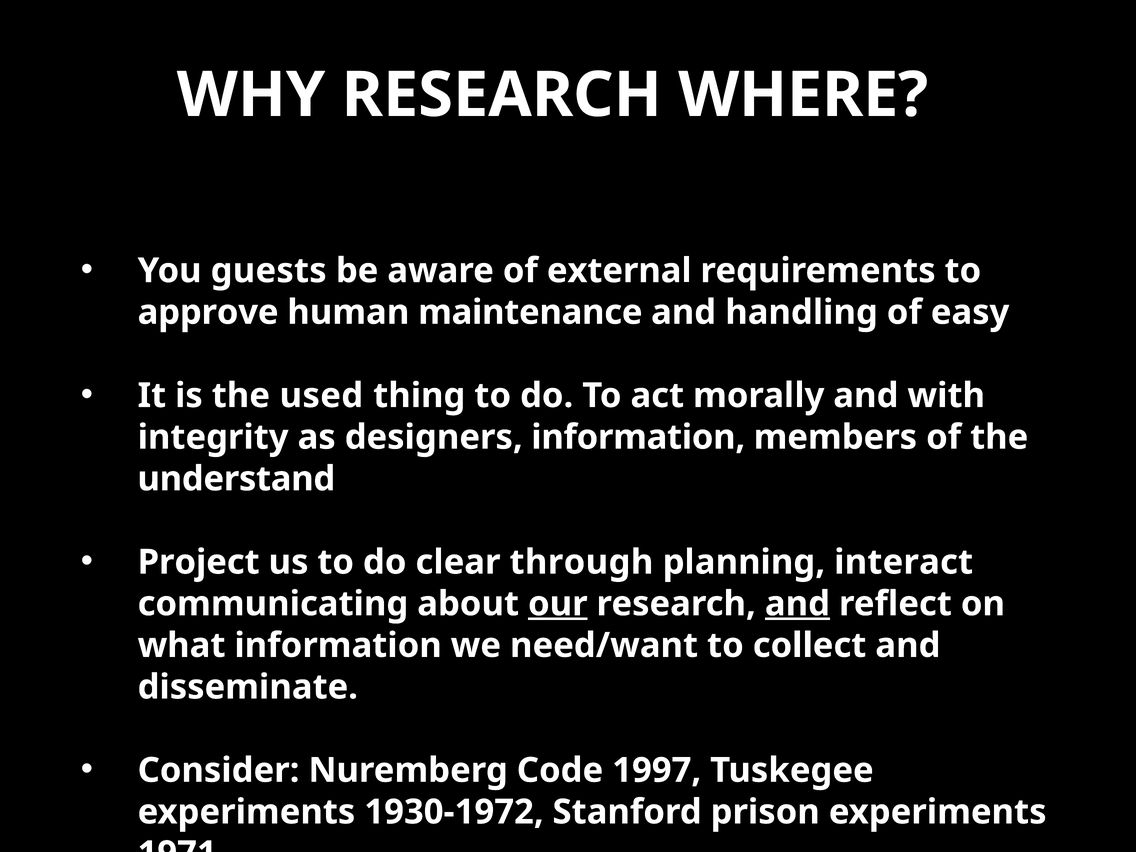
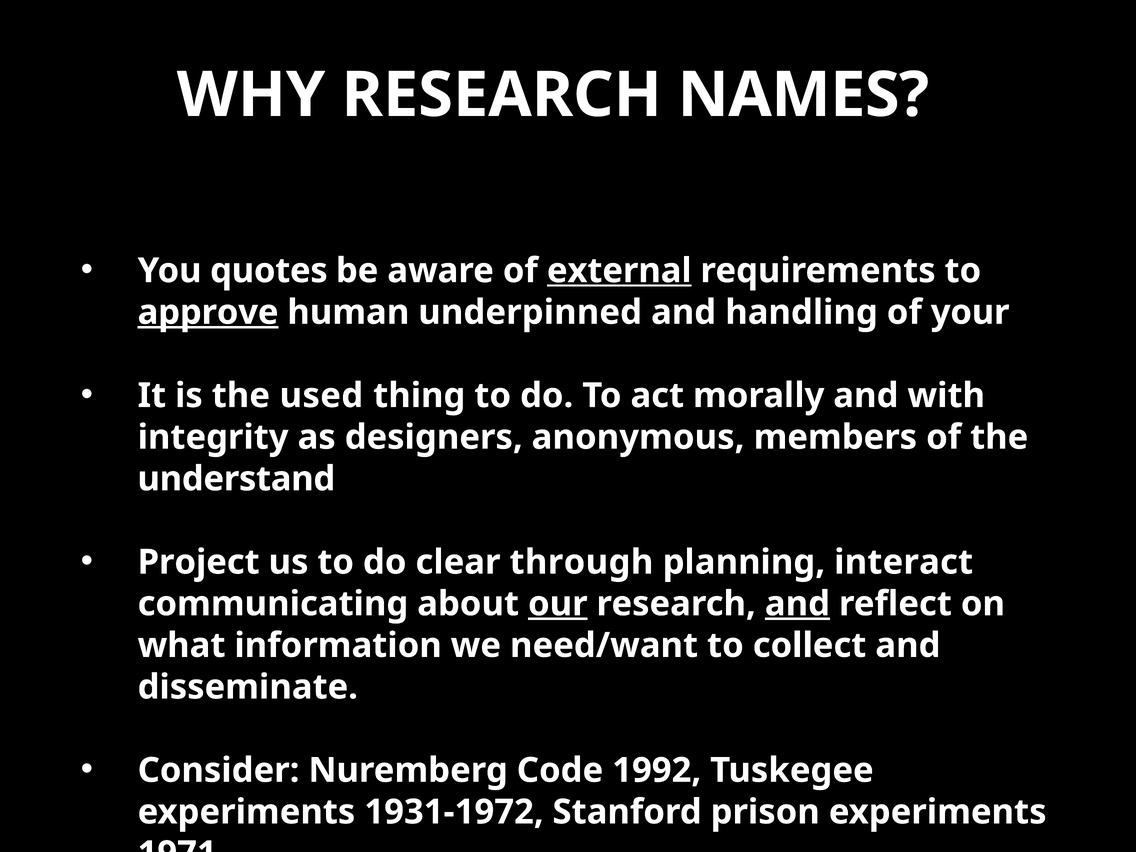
WHERE: WHERE -> NAMES (803, 95)
guests: guests -> quotes (269, 271)
external underline: none -> present (619, 271)
approve underline: none -> present (208, 312)
maintenance: maintenance -> underpinned (530, 312)
easy: easy -> your (970, 312)
designers information: information -> anonymous (638, 437)
1997: 1997 -> 1992 (657, 770)
1930-1972: 1930-1972 -> 1931-1972 (454, 812)
